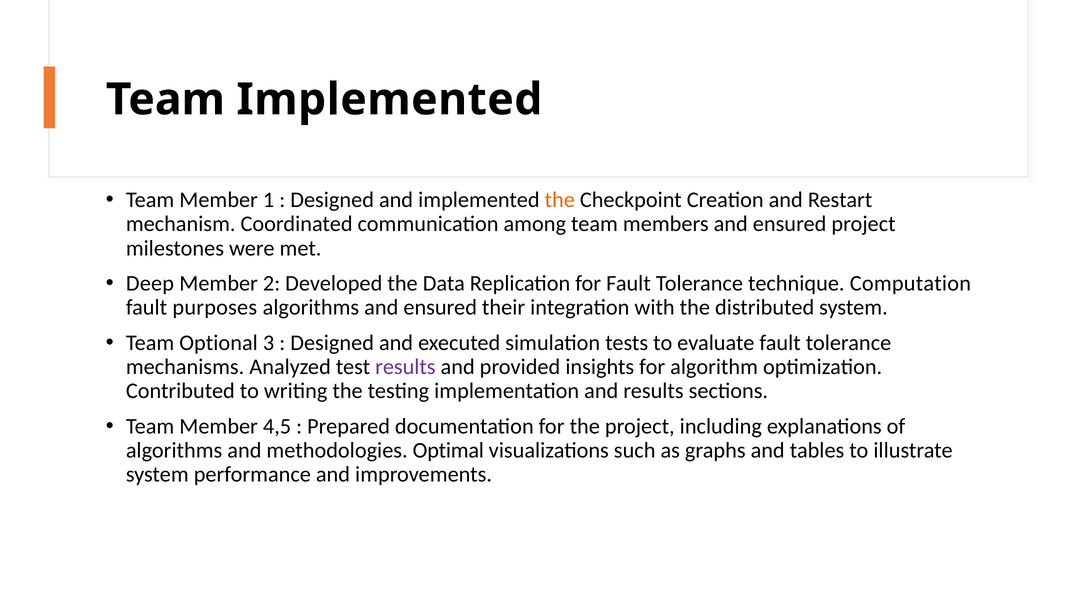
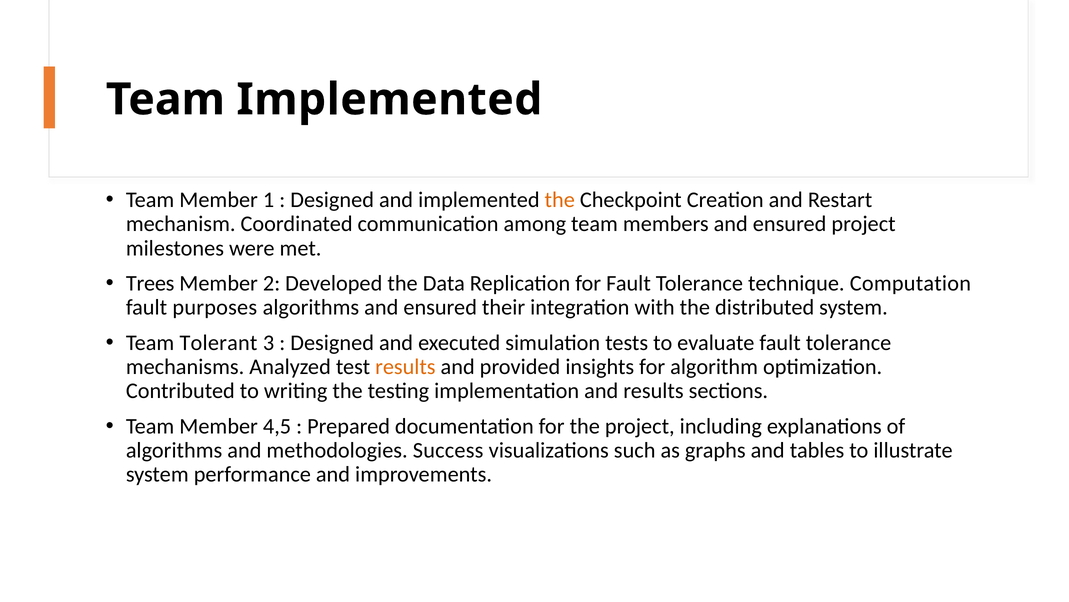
Deep: Deep -> Trees (150, 283)
Optional: Optional -> Tolerant (218, 342)
results colour: purple -> orange (405, 366)
Optimal: Optimal -> Success (448, 450)
